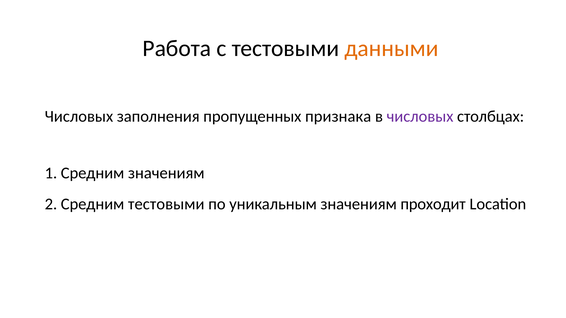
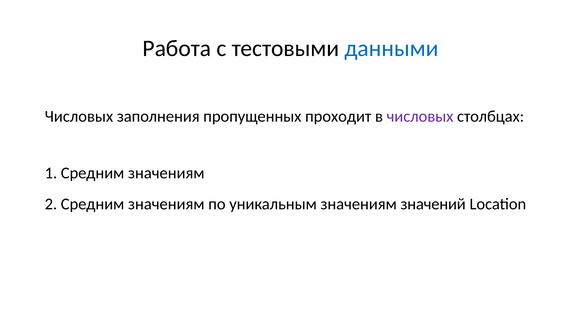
данными colour: orange -> blue (391, 48)
признака: признака -> проходит (338, 116)
2 Средним тестовыми: тестовыми -> значениям (166, 204)
проходит: проходит -> значений (433, 204)
